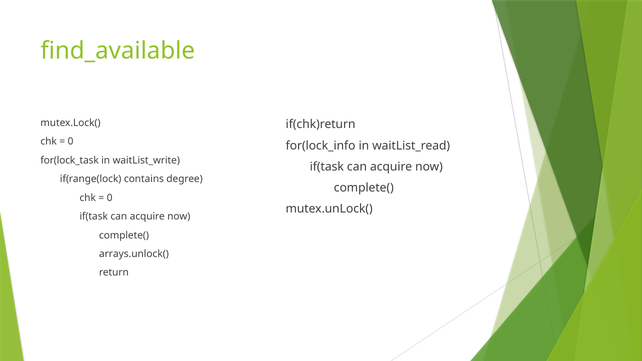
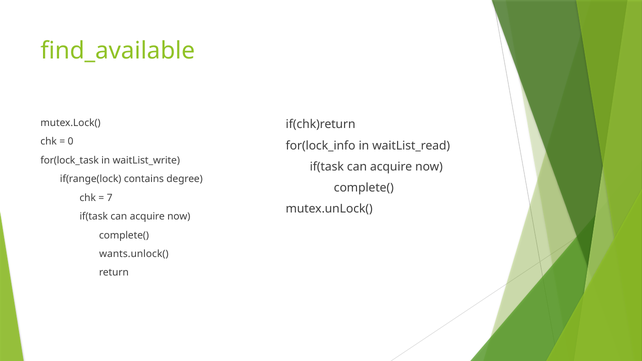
0: 0 -> 7 (110, 198)
arrays.unlock(: arrays.unlock( -> wants.unlock( (134, 254)
